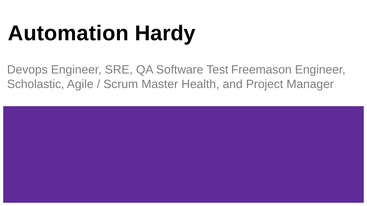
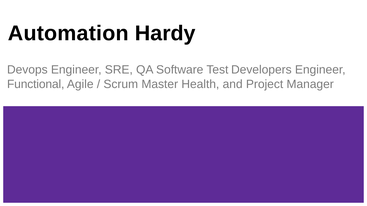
Freemason: Freemason -> Developers (261, 70)
Scholastic: Scholastic -> Functional (36, 84)
